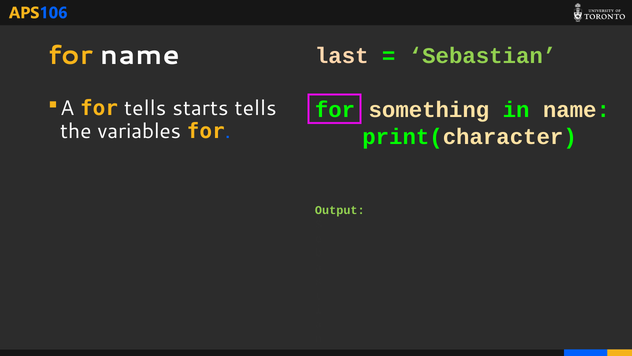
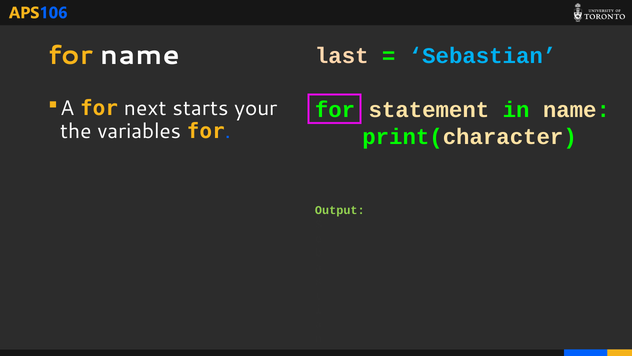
Sebastian colour: light green -> light blue (483, 56)
for tells: tells -> next (145, 108)
starts tells: tells -> your (256, 108)
something: something -> statement (429, 110)
